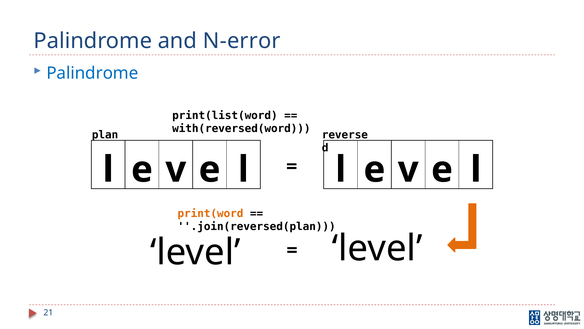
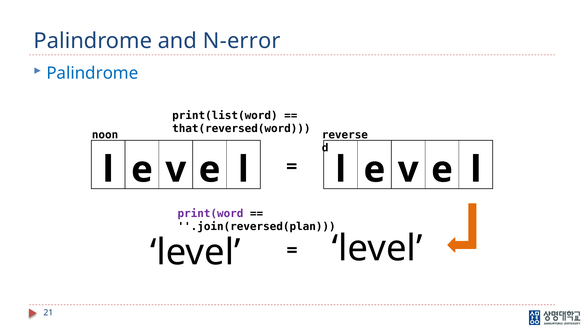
with(reversed(word: with(reversed(word -> that(reversed(word (241, 128)
plan: plan -> noon (105, 135)
print(word colour: orange -> purple (210, 213)
